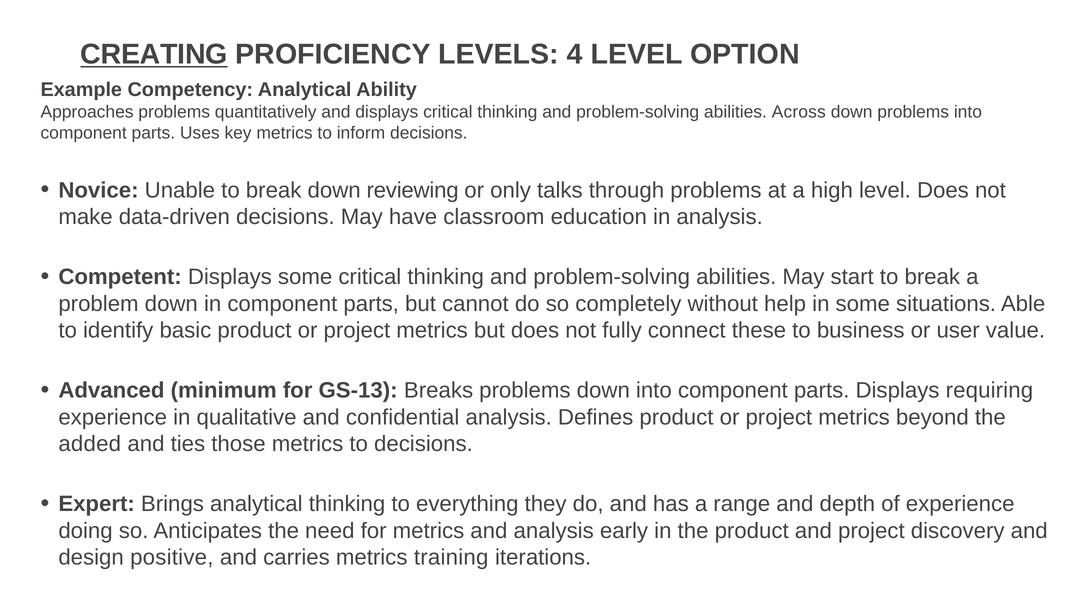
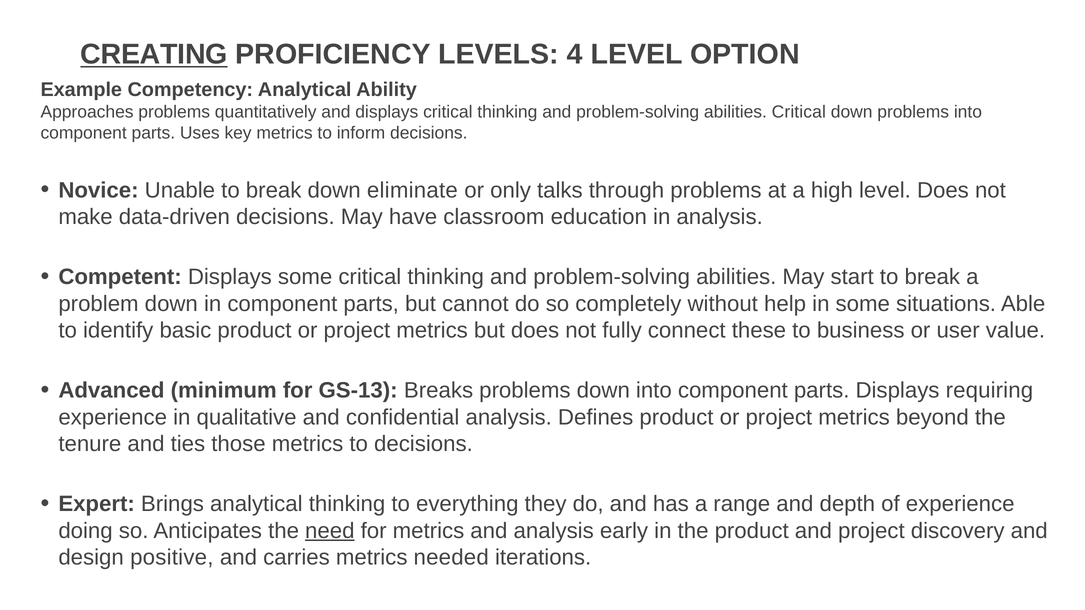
abilities Across: Across -> Critical (799, 112)
reviewing: reviewing -> eliminate (412, 190)
added: added -> tenure (90, 444)
need underline: none -> present (330, 531)
training: training -> needed (451, 558)
